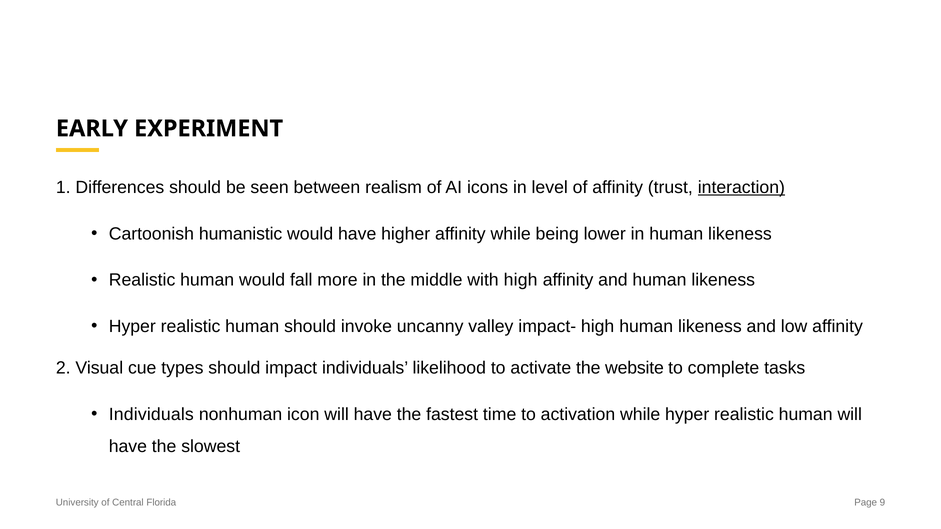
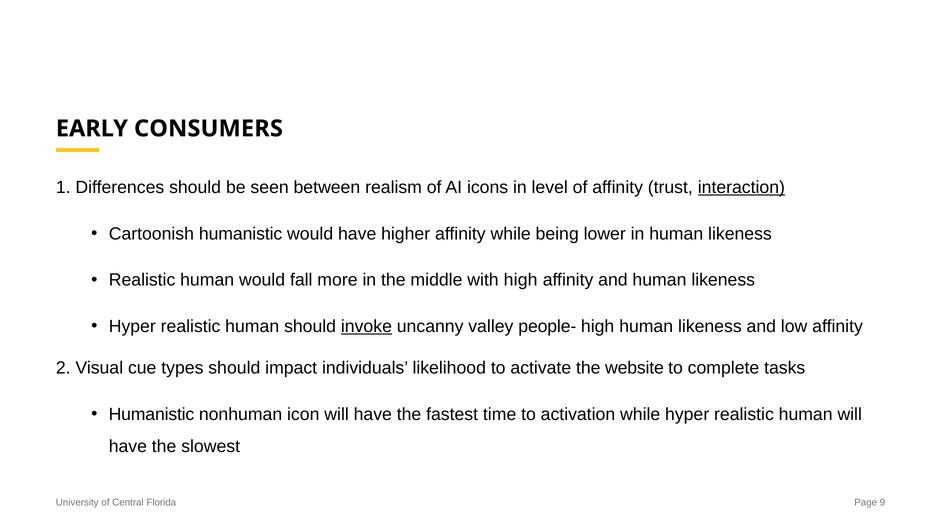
EXPERIMENT: EXPERIMENT -> CONSUMERS (208, 129)
invoke underline: none -> present (366, 327)
impact-: impact- -> people- (547, 327)
Individuals: Individuals -> Humanistic (151, 415)
